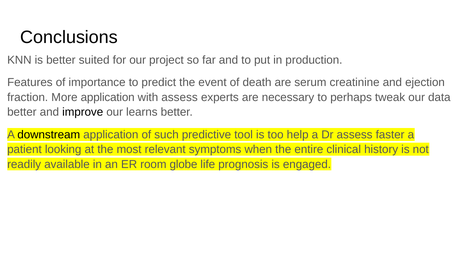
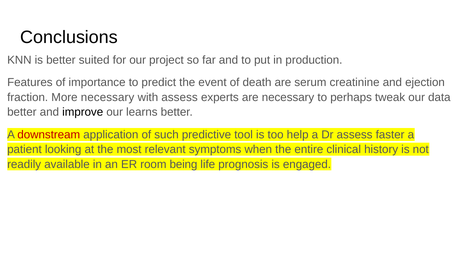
More application: application -> necessary (108, 97)
downstream colour: black -> red (49, 135)
globe: globe -> being (183, 164)
